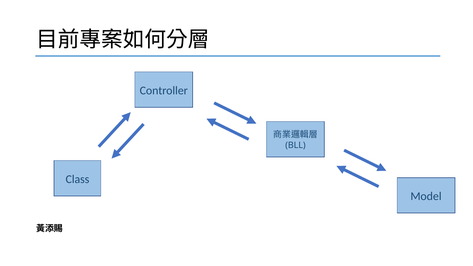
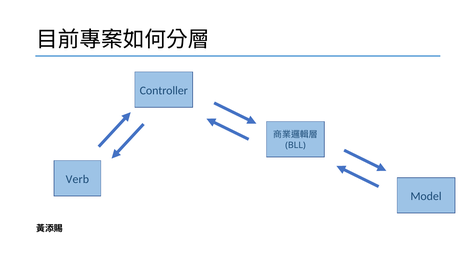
Class: Class -> Verb (77, 179)
